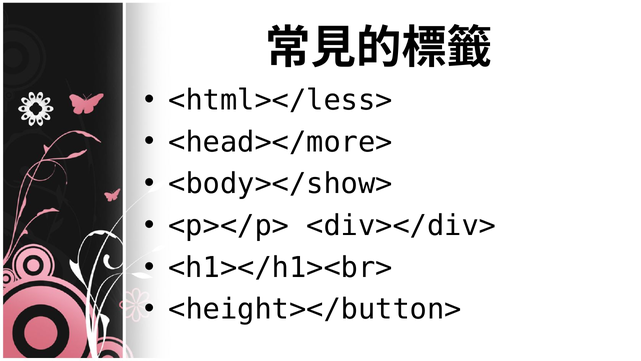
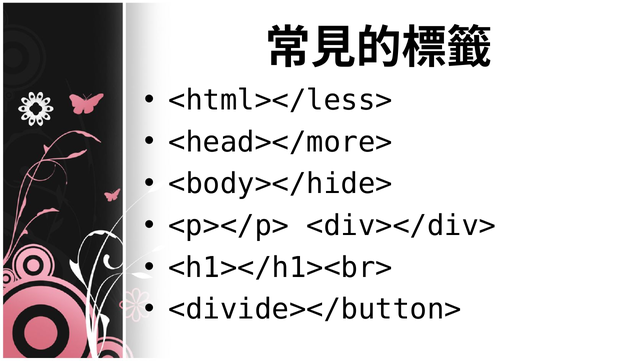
<body></show>: <body></show> -> <body></hide> (280, 184)
<height></button>: <height></button> -> <divide></button> (315, 309)
